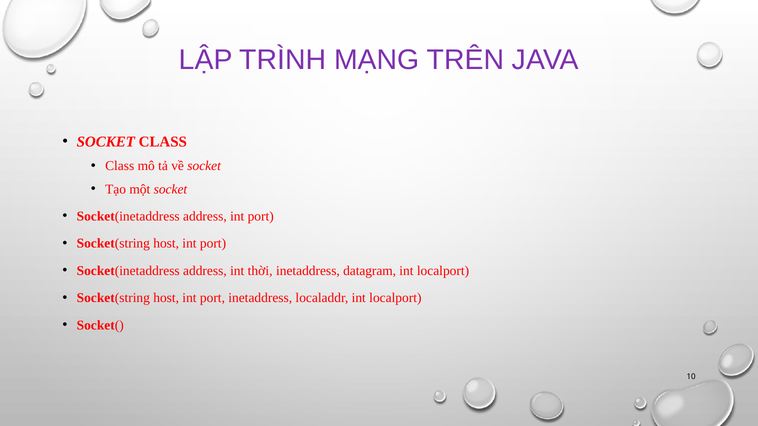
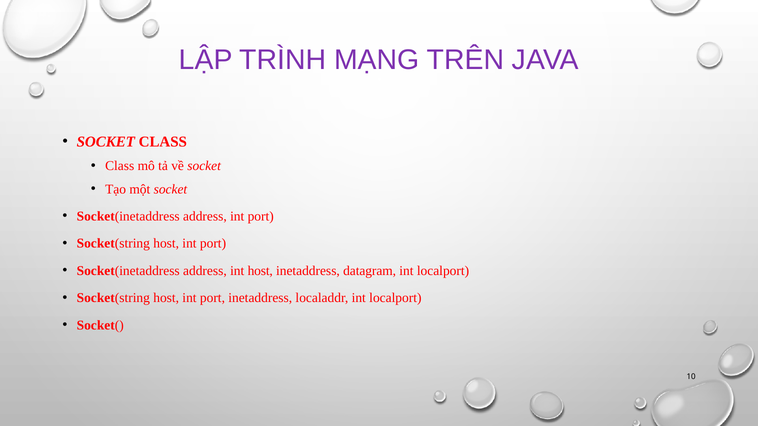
int thời: thời -> host (260, 271)
